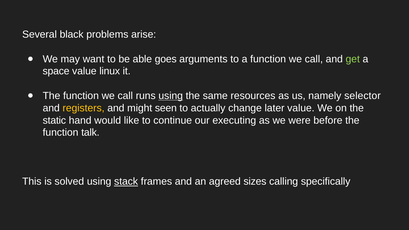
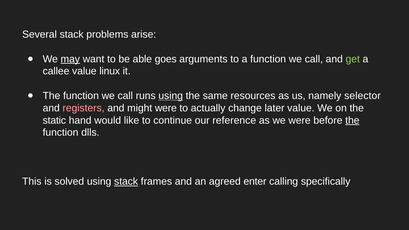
Several black: black -> stack (72, 34)
may underline: none -> present (70, 59)
space: space -> callee (56, 71)
registers colour: yellow -> pink (84, 108)
might seen: seen -> were (166, 108)
executing: executing -> reference (234, 120)
the underline: none -> present (352, 120)
talk: talk -> dlls (90, 133)
sizes: sizes -> enter (255, 182)
